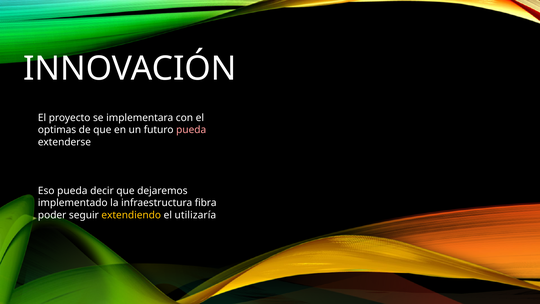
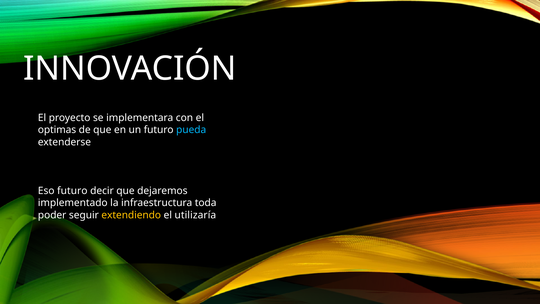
pueda colour: pink -> light blue (191, 130)
Eso pueda: pueda -> futuro (72, 191)
fibra: fibra -> toda (206, 203)
